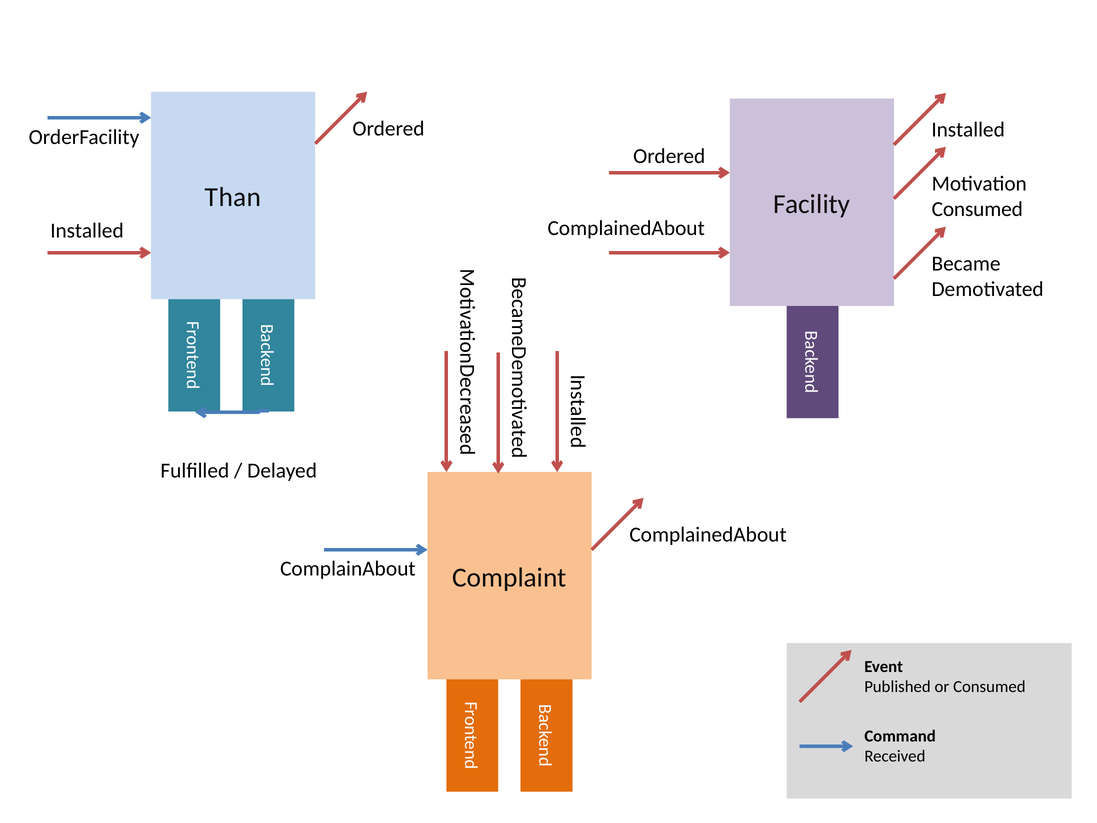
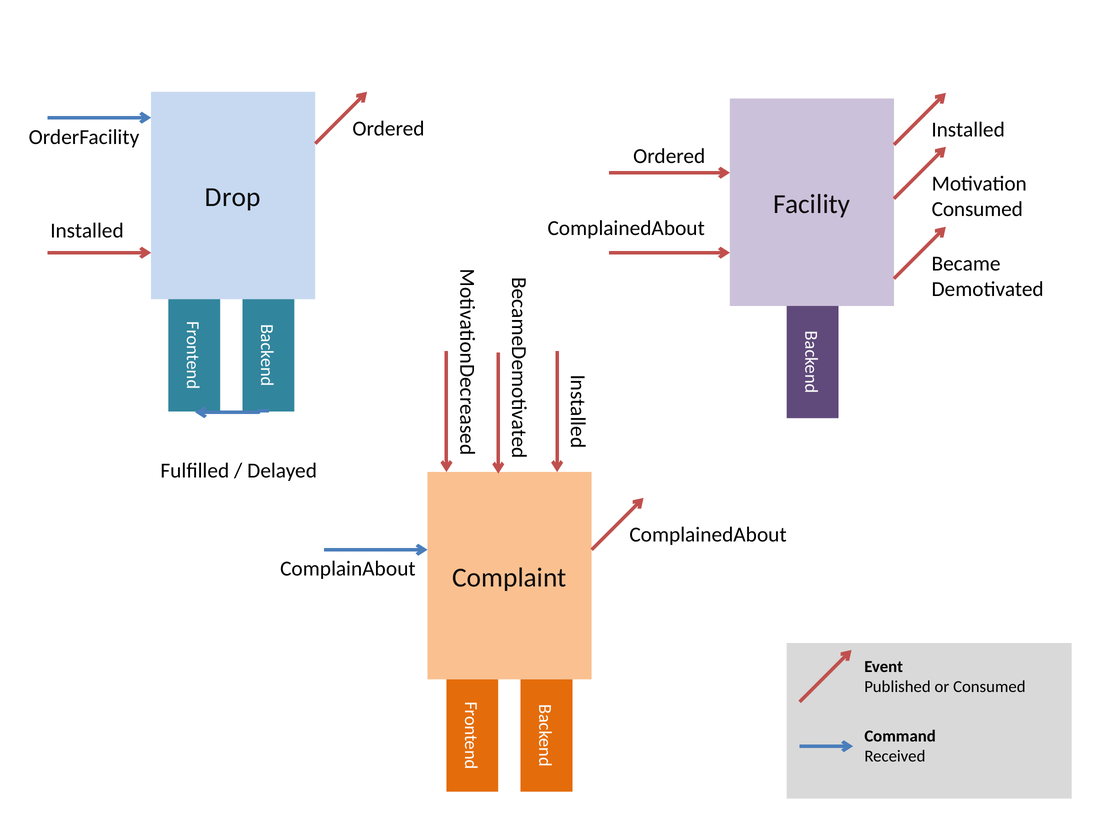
Than: Than -> Drop (233, 197)
